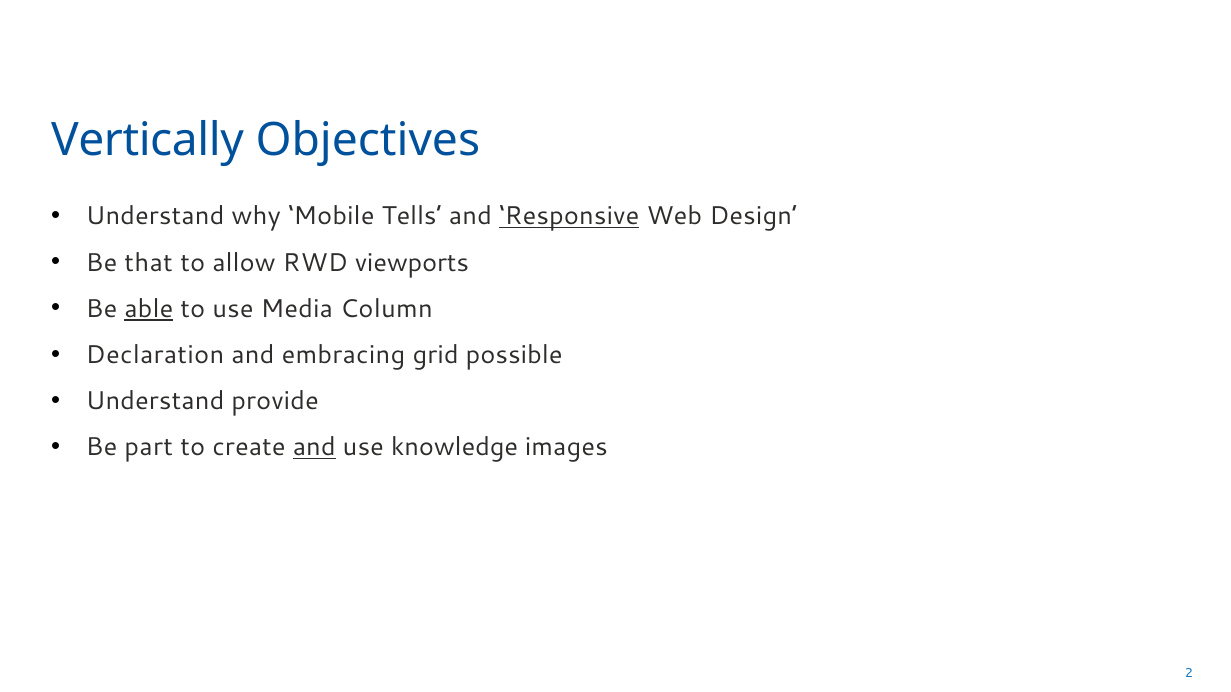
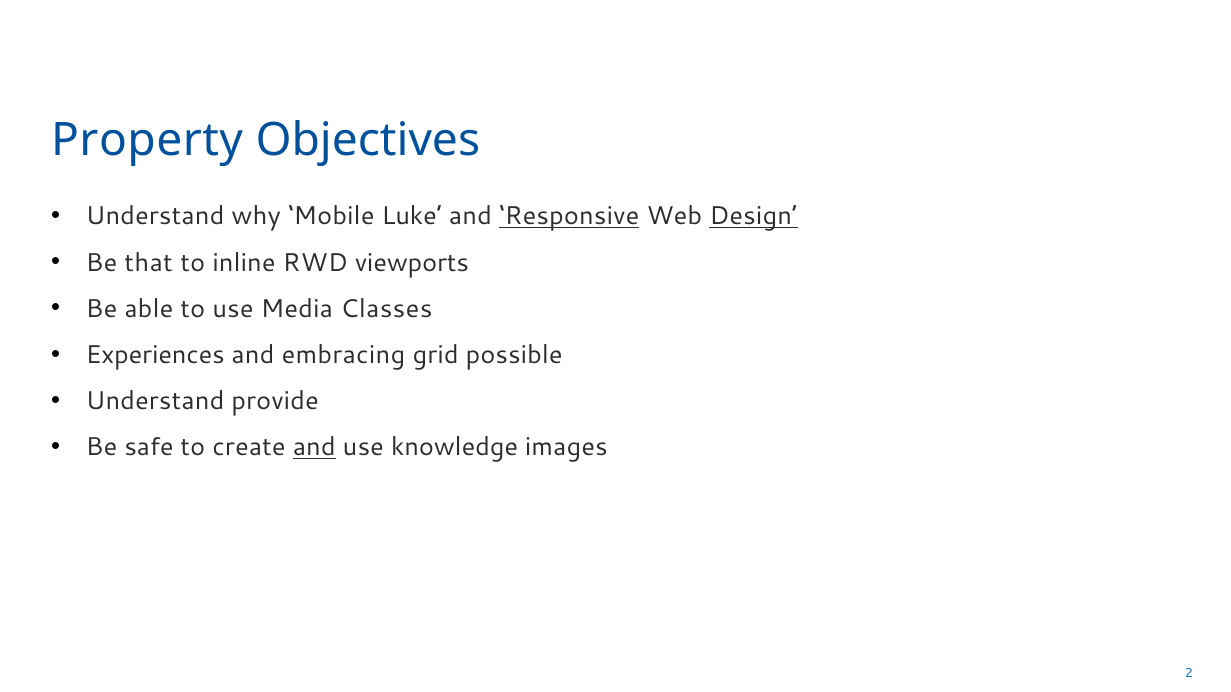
Vertically: Vertically -> Property (147, 140)
Tells: Tells -> Luke (412, 217)
Design underline: none -> present (753, 217)
allow: allow -> inline (244, 263)
able underline: present -> none (149, 309)
Column: Column -> Classes (386, 309)
Declaration: Declaration -> Experiences (155, 355)
part: part -> safe (149, 448)
